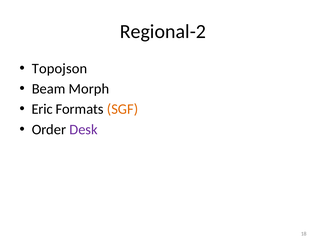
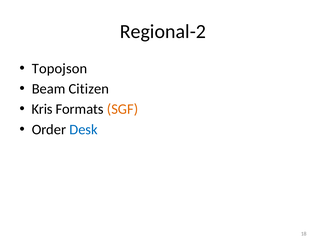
Morph: Morph -> Citizen (89, 89)
Eric: Eric -> Kris (42, 109)
Desk colour: purple -> blue (84, 129)
